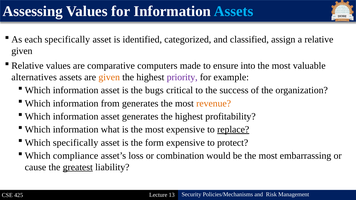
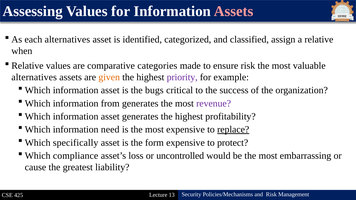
Assets colour: light blue -> pink (234, 11)
each specifically: specifically -> alternatives (67, 40)
given: given -> when (22, 51)
computers: computers -> categories (157, 66)
ensure into: into -> risk (248, 66)
revenue colour: orange -> purple (214, 103)
what: what -> need (110, 130)
combination: combination -> uncontrolled (180, 156)
greatest underline: present -> none (78, 167)
